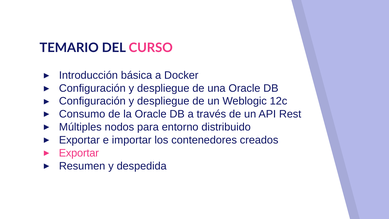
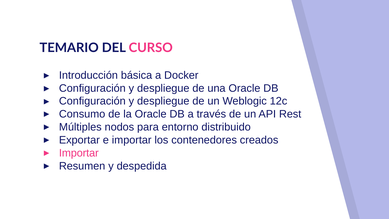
Exportar: Exportar -> Importar (79, 153)
